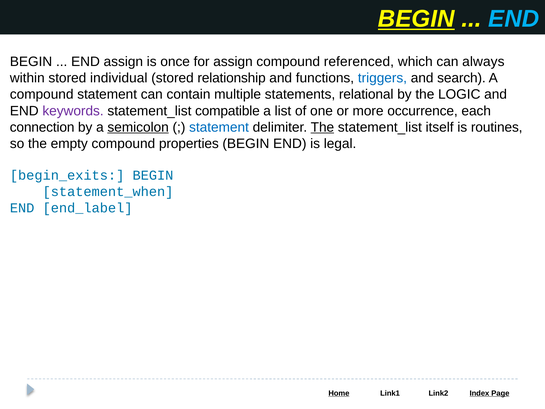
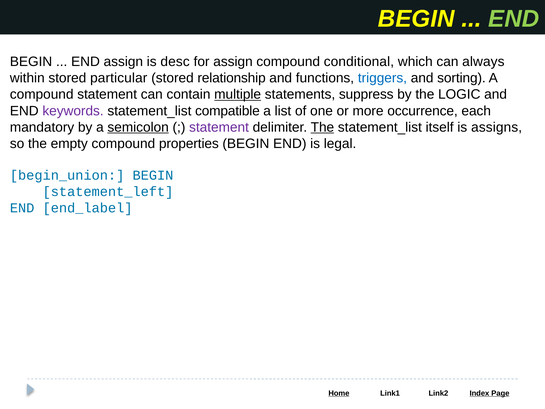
BEGIN underline: present -> none (416, 19)
END colour: light blue -> light green (514, 19)
once: once -> desc (175, 62)
referenced: referenced -> conditional (359, 62)
individual: individual -> particular (119, 78)
search: search -> sorting (462, 78)
multiple underline: none -> present (238, 94)
relational: relational -> suppress (366, 94)
connection: connection -> mandatory (42, 127)
statement colour: blue -> purple (219, 127)
routines: routines -> assigns (497, 127)
begin_exits: begin_exits -> begin_union (67, 175)
statement_when: statement_when -> statement_left (108, 192)
